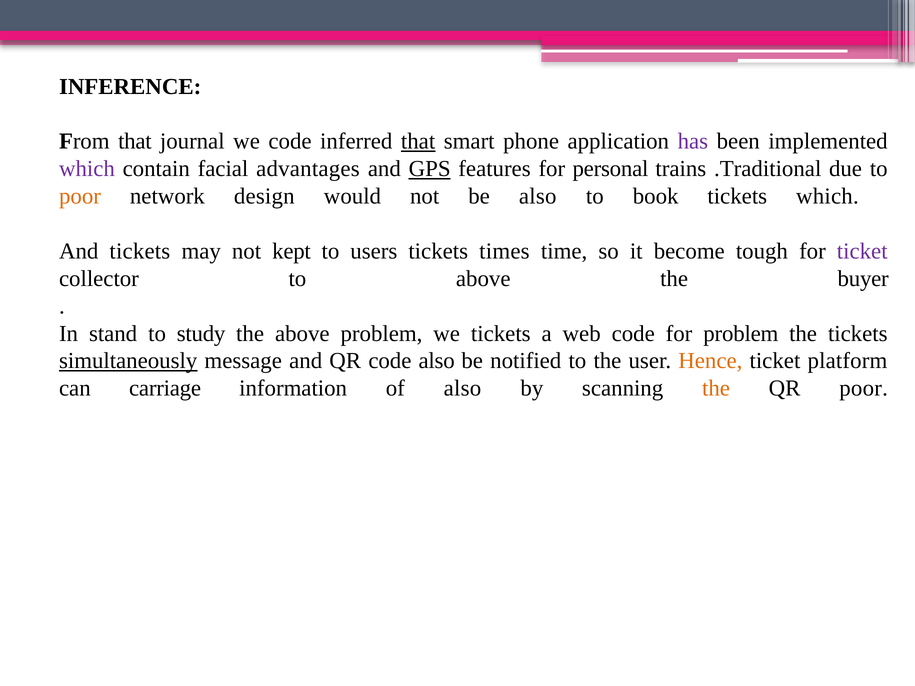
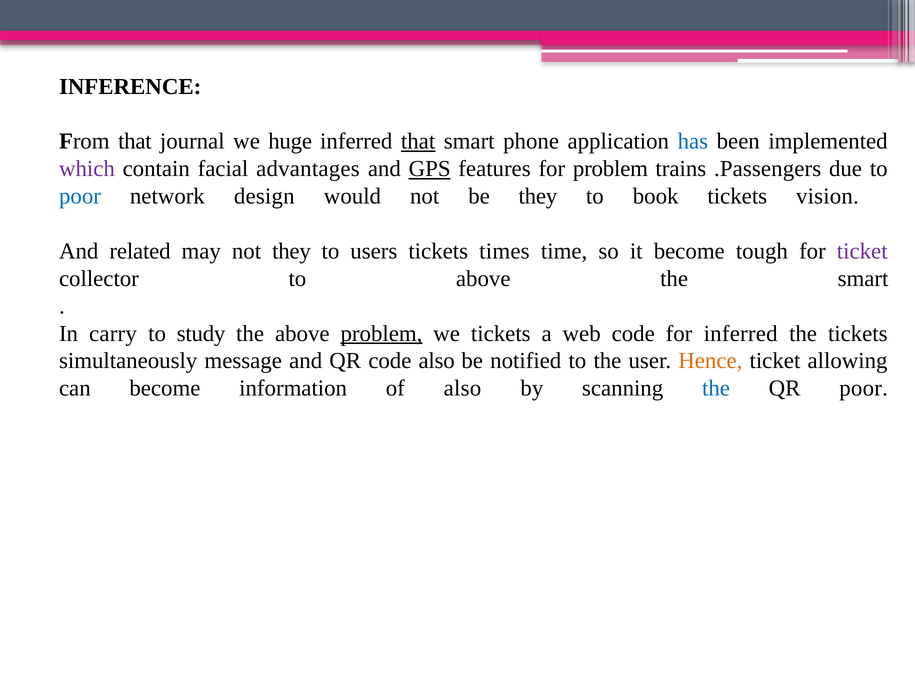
we code: code -> huge (290, 141)
has colour: purple -> blue (693, 141)
for personal: personal -> problem (610, 169)
.Traditional: .Traditional -> .Passengers (768, 169)
poor colour: orange -> blue (80, 196)
be also: also -> they (538, 196)
tickets which: which -> vision (827, 196)
And tickets: tickets -> related (140, 251)
not kept: kept -> they (291, 251)
the buyer: buyer -> smart (863, 279)
stand: stand -> carry (113, 334)
problem underline: none -> present (381, 334)
for problem: problem -> inferred (741, 334)
simultaneously underline: present -> none (128, 361)
platform: platform -> allowing (848, 361)
can carriage: carriage -> become (165, 388)
the colour: orange -> blue (716, 388)
